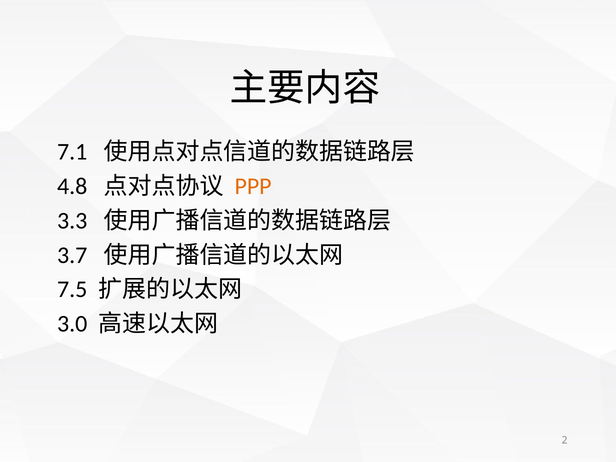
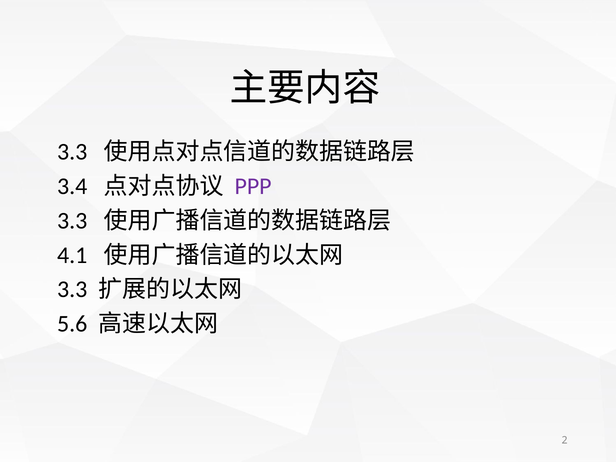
7.1: 7.1 -> 3.3 (72, 152)
4.8: 4.8 -> 3.4 (72, 186)
PPP colour: orange -> purple (253, 186)
3.7: 3.7 -> 4.1 (72, 255)
7.5: 7.5 -> 3.3 (72, 290)
3.0: 3.0 -> 5.6 (72, 324)
